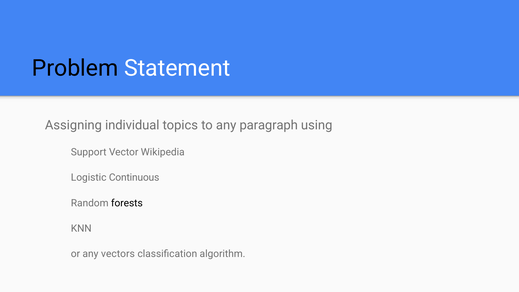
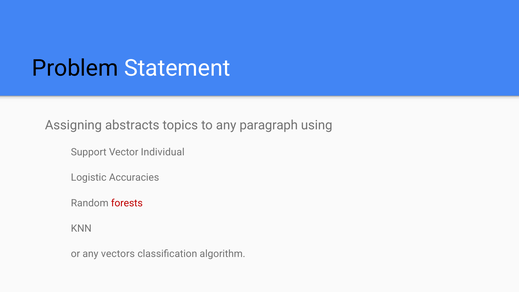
individual: individual -> abstracts (132, 125)
Wikipedia: Wikipedia -> Individual (163, 152)
Continuous: Continuous -> Accuracies (134, 178)
forests colour: black -> red (127, 203)
